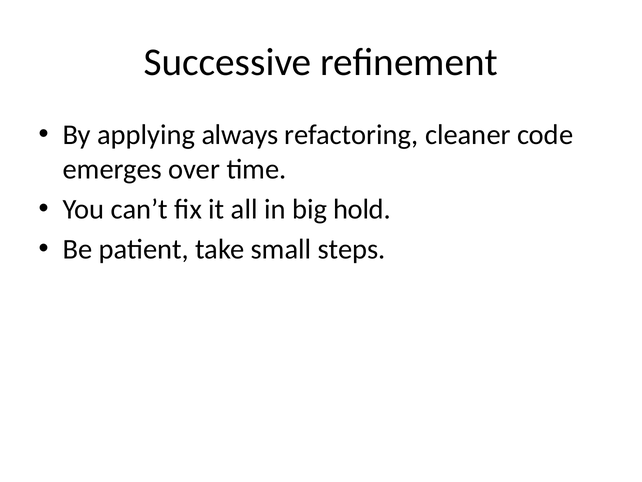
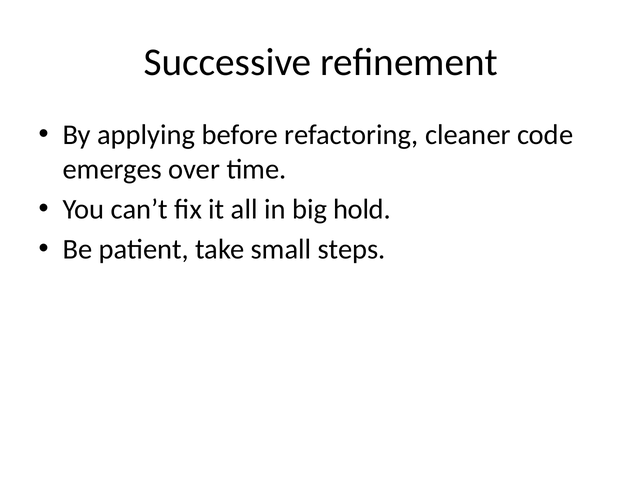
always: always -> before (240, 135)
